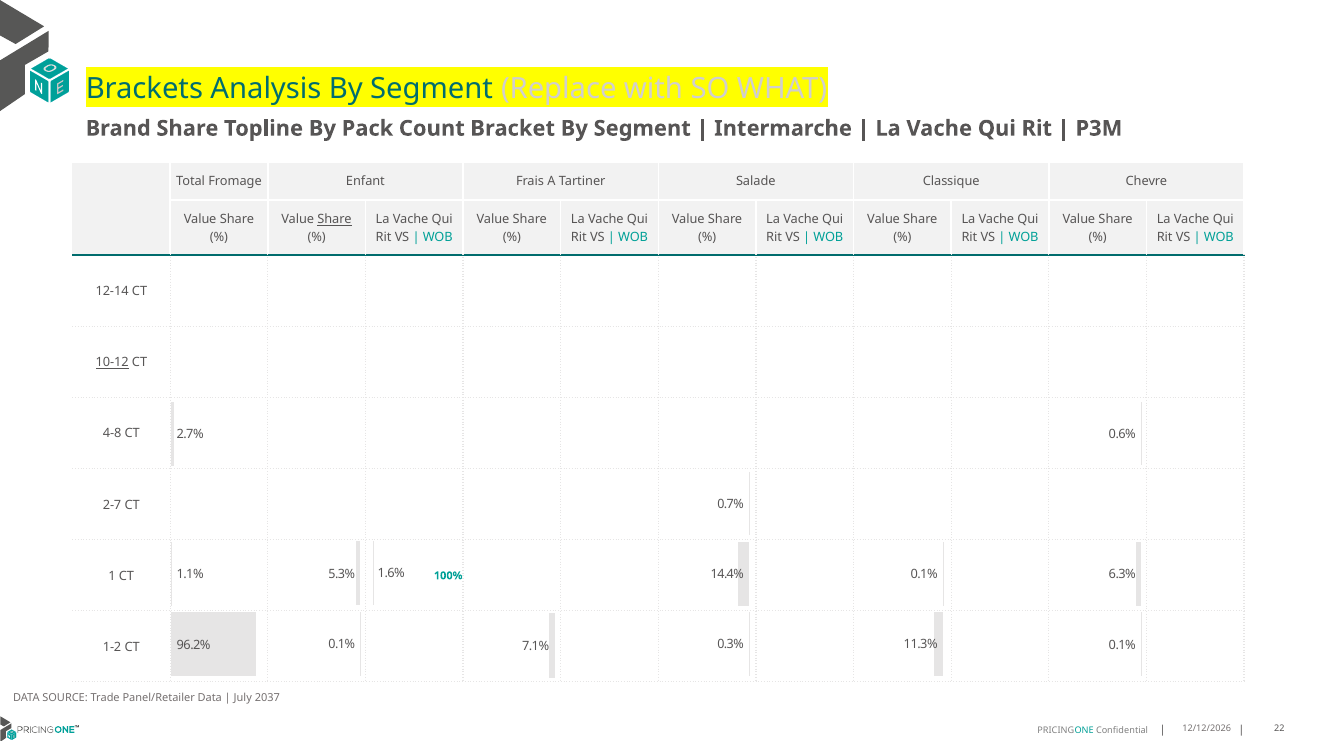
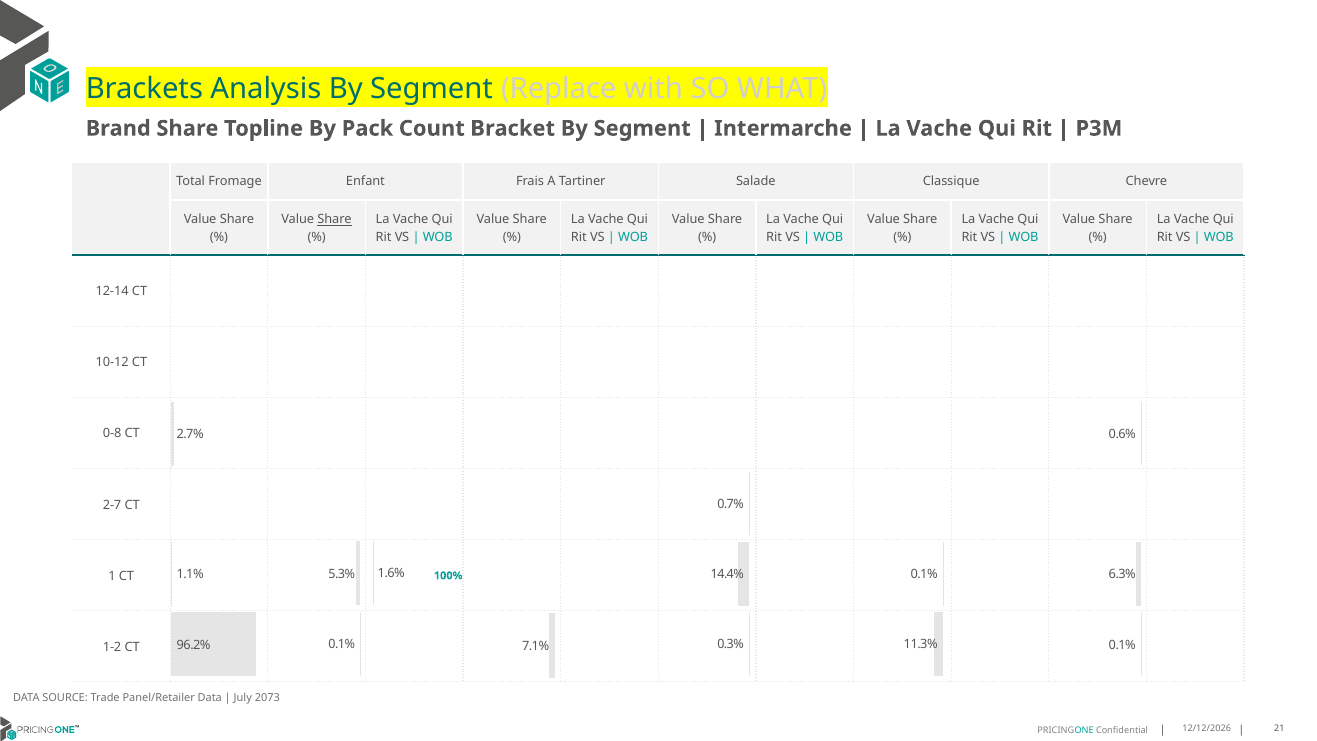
10-12 underline: present -> none (112, 363)
4-8: 4-8 -> 0-8 (112, 434)
2037: 2037 -> 2073 (267, 698)
22: 22 -> 21 (1279, 728)
